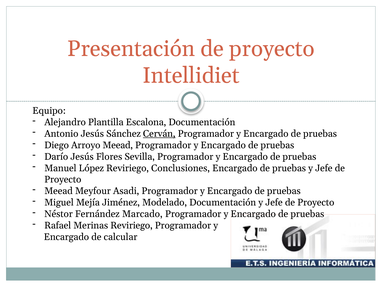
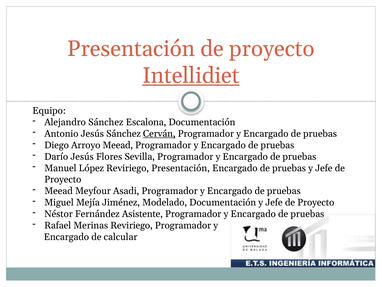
Intellidiet underline: none -> present (191, 75)
Alejandro Plantilla: Plantilla -> Sánchez (106, 122)
Reviriego Conclusiones: Conclusiones -> Presentación (181, 168)
Marcado: Marcado -> Asistente (142, 214)
